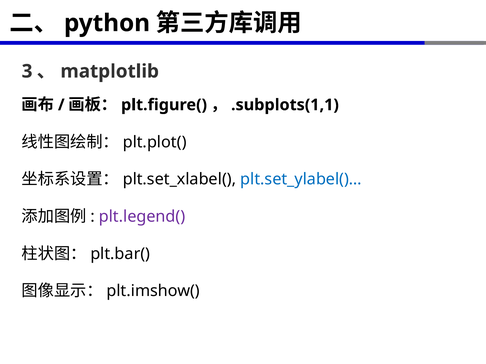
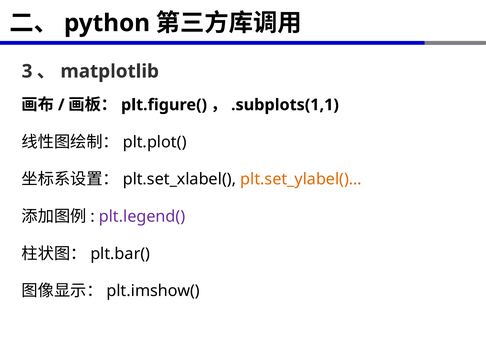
plt.set_ylabel()… colour: blue -> orange (301, 180)
